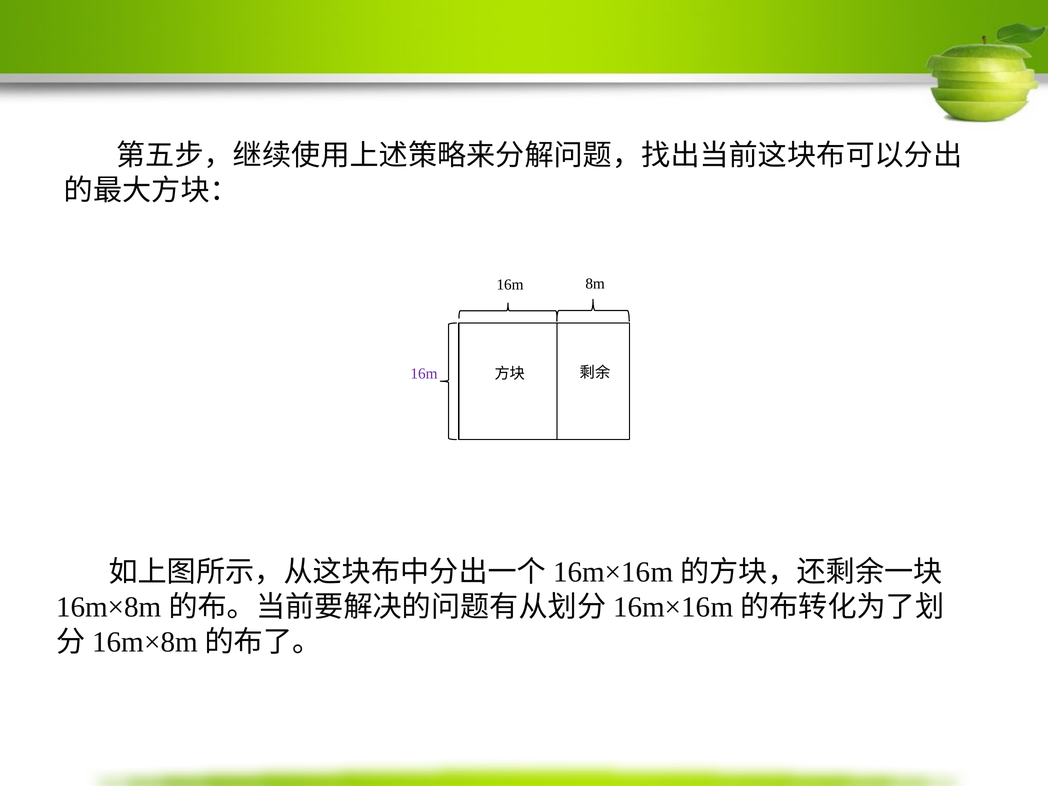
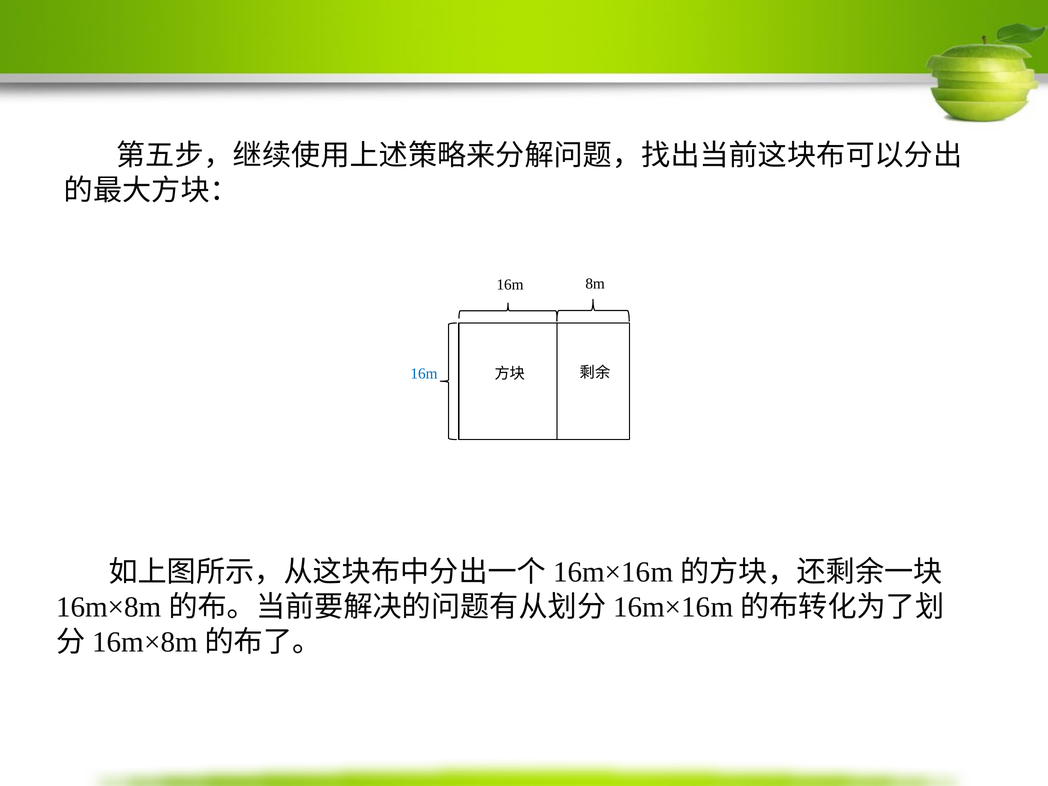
16m colour: purple -> blue (424, 374)
